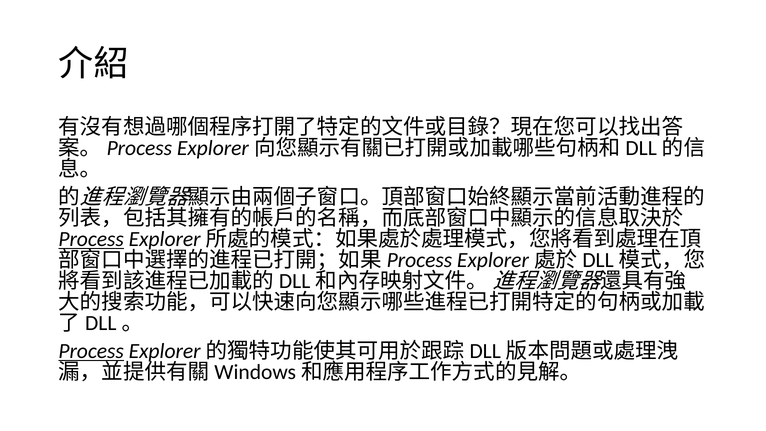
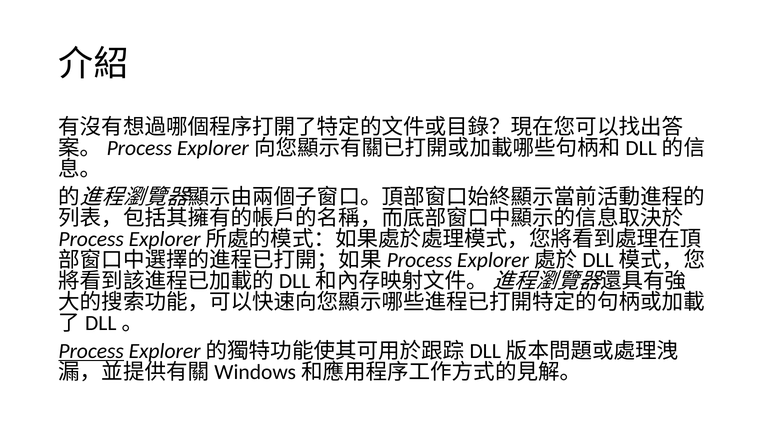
Process underline: present -> none (91, 239)
